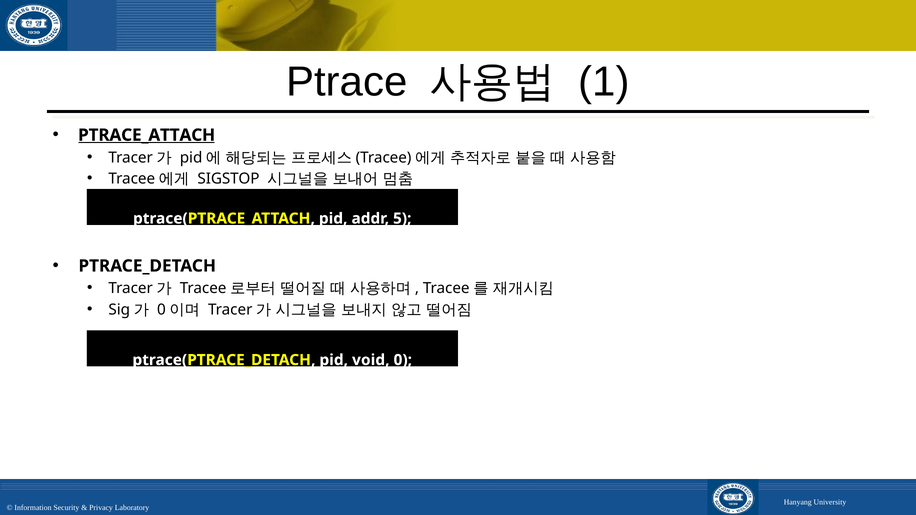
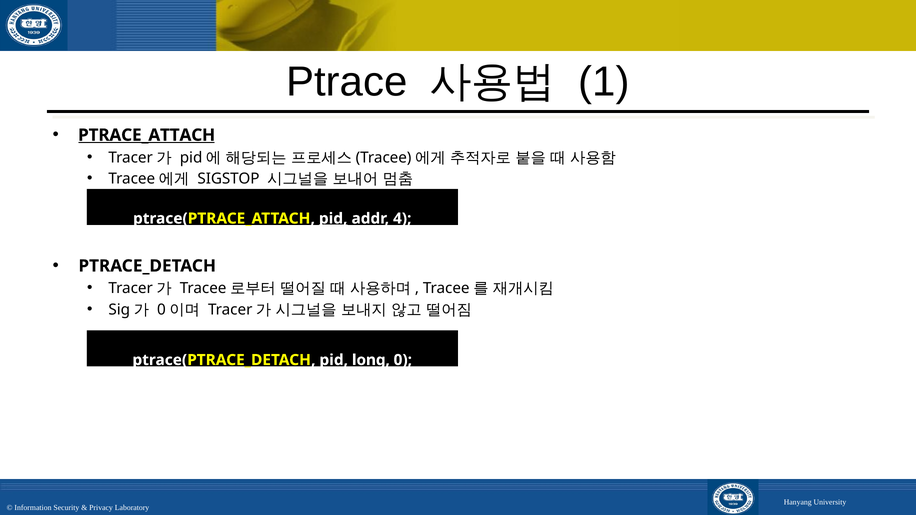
pid underline: none -> present (333, 219)
5: 5 -> 4 (402, 219)
void: void -> long (371, 360)
